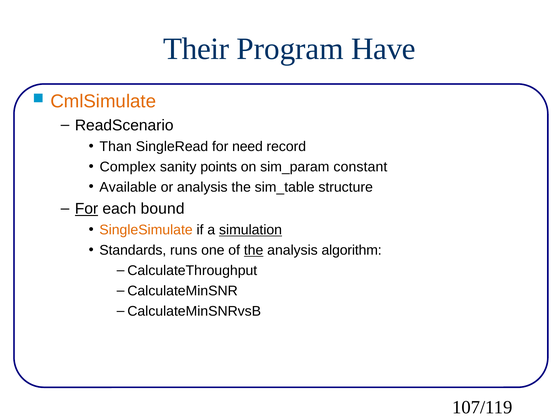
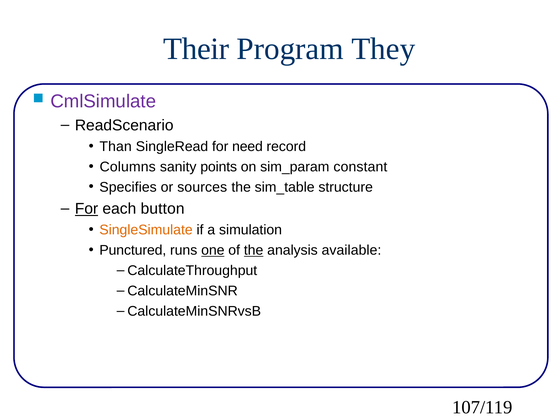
Have: Have -> They (383, 49)
CmlSimulate colour: orange -> purple (103, 101)
Complex: Complex -> Columns (128, 167)
Available: Available -> Specifies (128, 187)
or analysis: analysis -> sources (202, 187)
bound: bound -> button (163, 209)
simulation underline: present -> none (251, 230)
Standards: Standards -> Punctured (133, 250)
one underline: none -> present (213, 250)
algorithm: algorithm -> available (351, 250)
